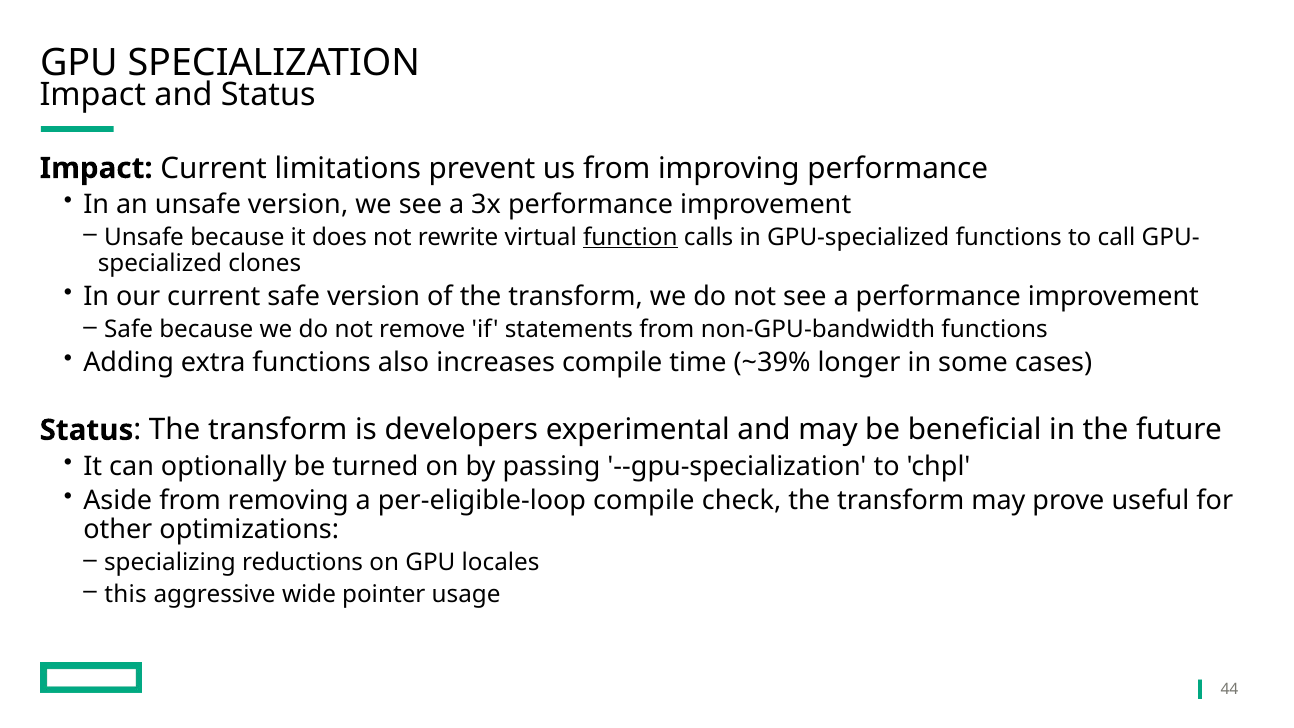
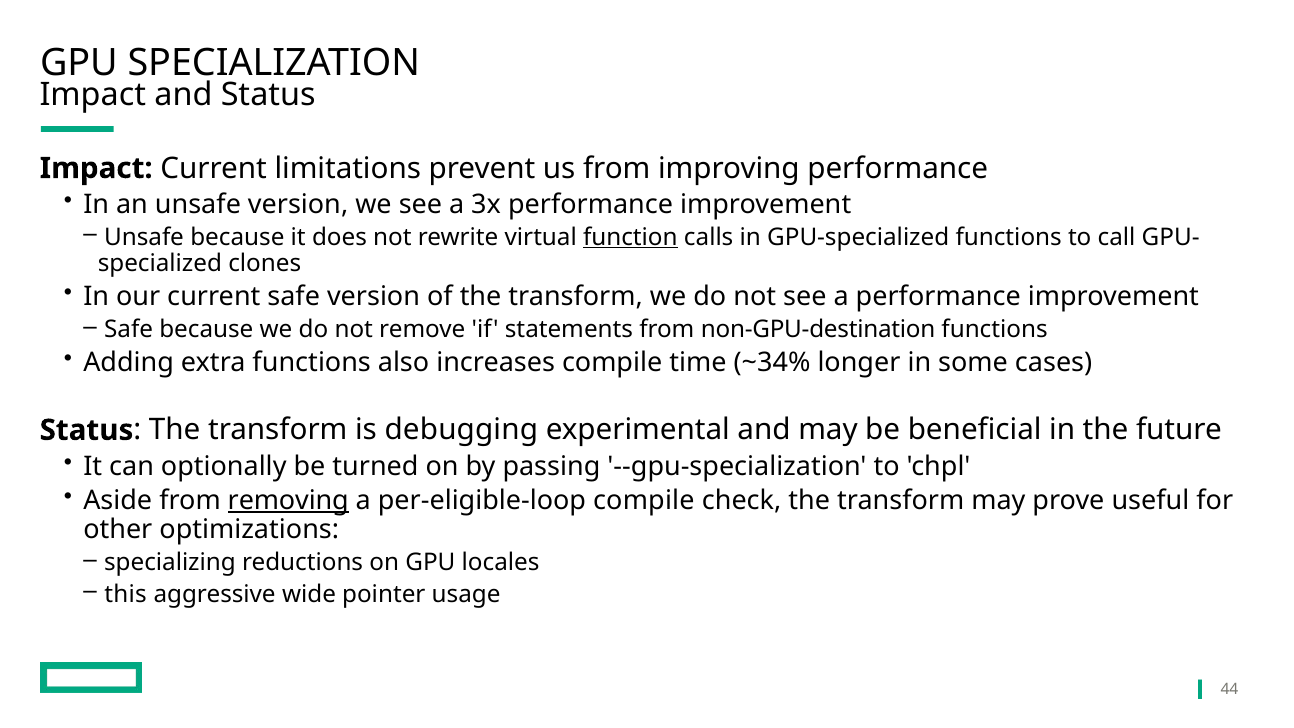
non-GPU-bandwidth: non-GPU-bandwidth -> non-GPU-destination (818, 330)
~39%: ~39% -> ~34% (772, 363)
developers: developers -> debugging (461, 430)
removing underline: none -> present (288, 501)
